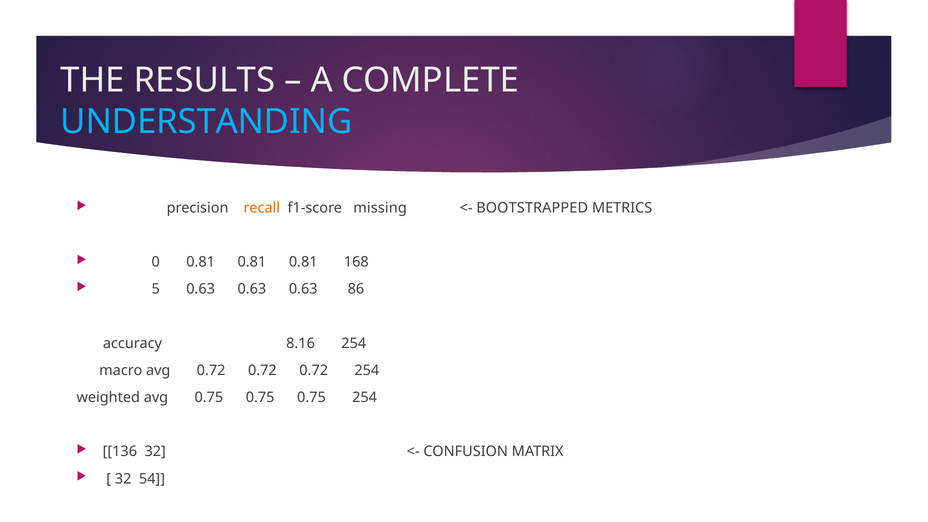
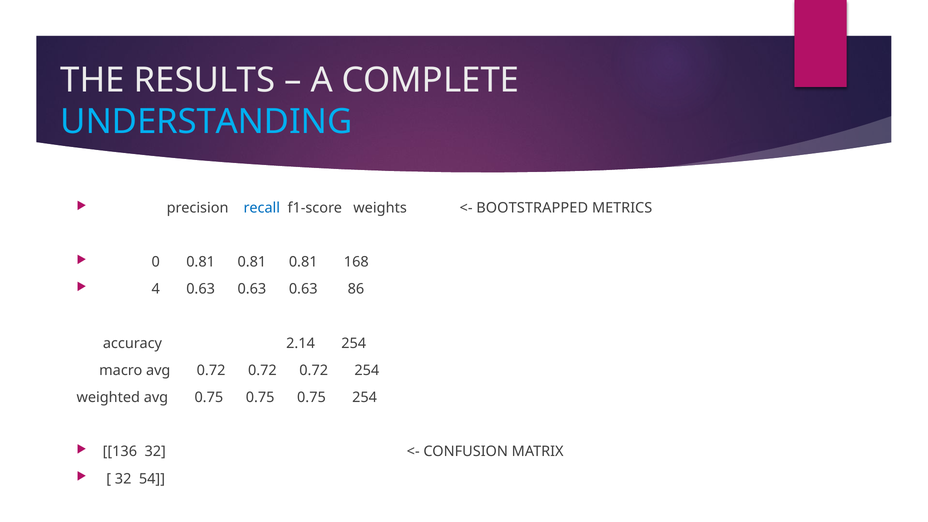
recall colour: orange -> blue (262, 208)
missing: missing -> weights (380, 208)
5: 5 -> 4 (156, 289)
8.16: 8.16 -> 2.14 (301, 343)
